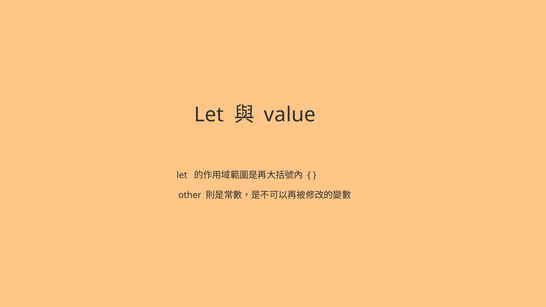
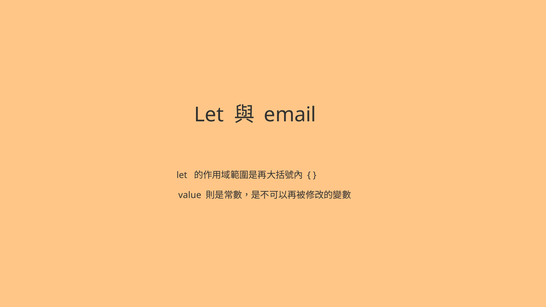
value: value -> email (290, 115)
other: other -> value (190, 195)
